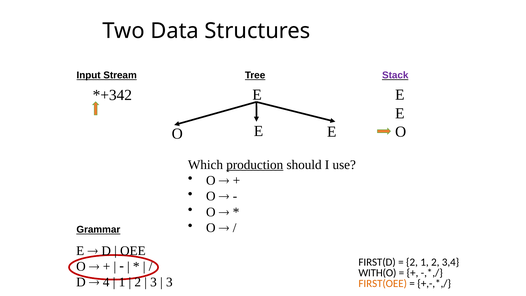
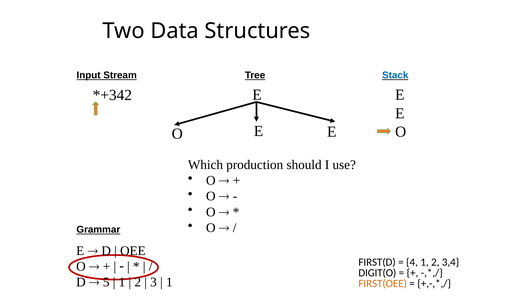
Stack colour: purple -> blue (395, 75)
production underline: present -> none (255, 165)
2: 2 -> 4 (412, 262)
WITH(O: WITH(O -> DIGIT(O (377, 273)
4: 4 -> 5 (106, 282)
3: 3 -> 1 (169, 282)
